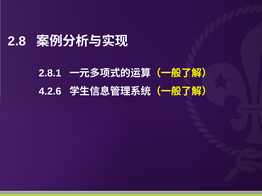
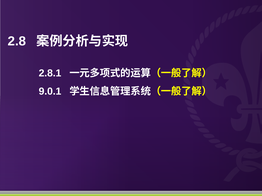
4.2.6: 4.2.6 -> 9.0.1 (50, 92)
